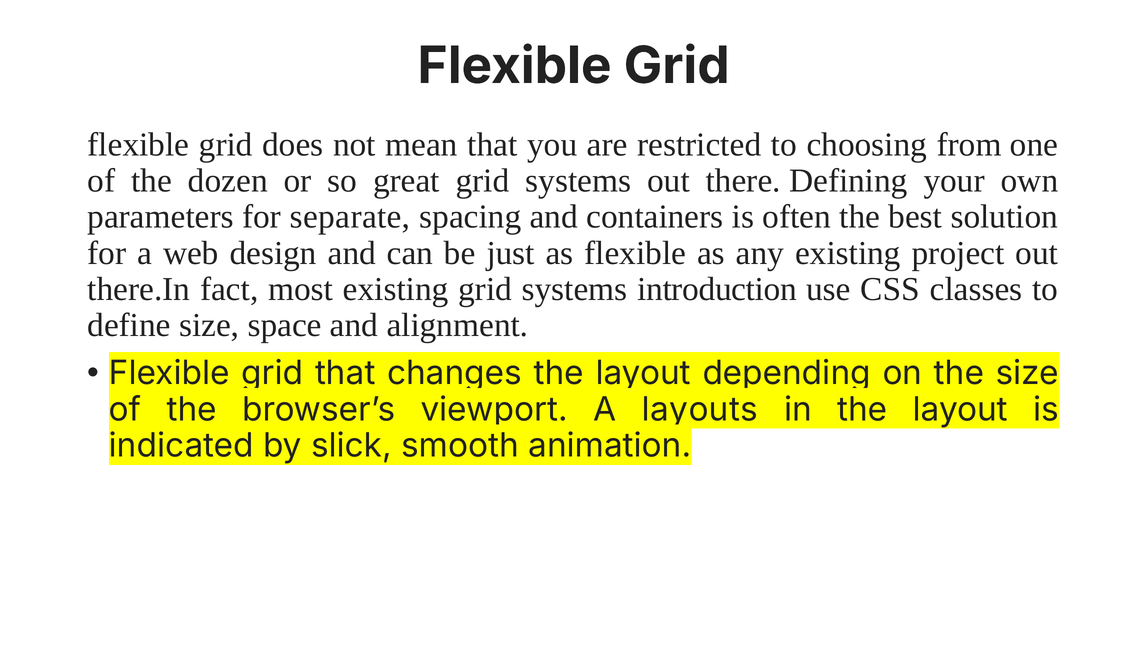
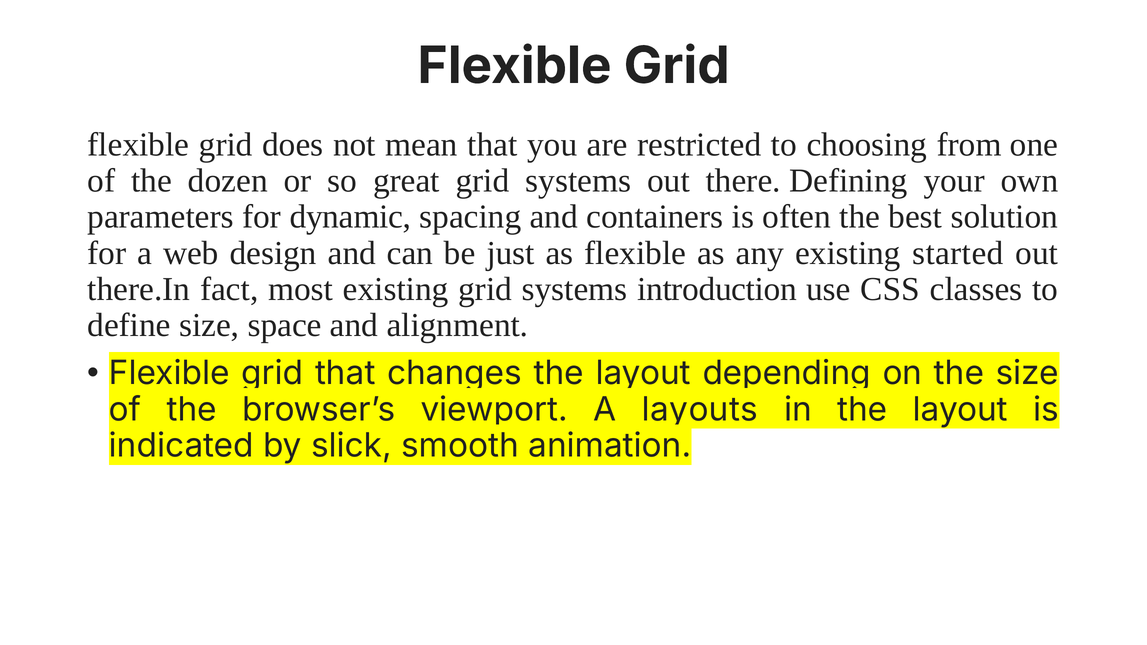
separate: separate -> dynamic (350, 217)
project: project -> started (958, 253)
